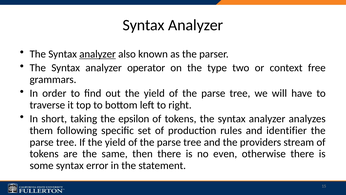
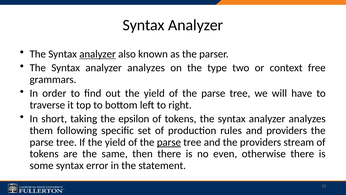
operator: operator -> analyzes (146, 68)
and identifier: identifier -> providers (287, 130)
parse underline: none -> present (169, 142)
